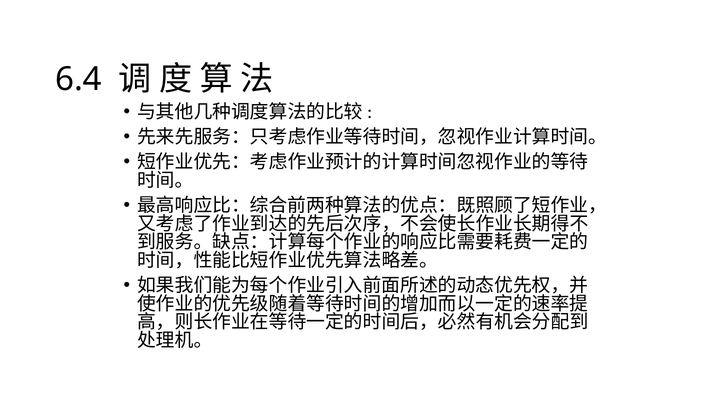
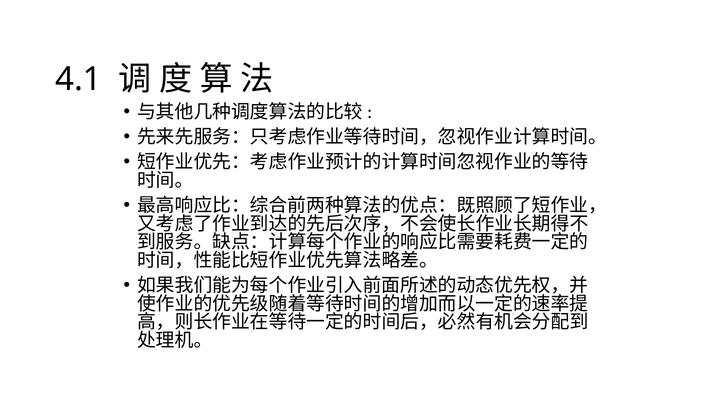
6.4: 6.4 -> 4.1 (79, 79)
